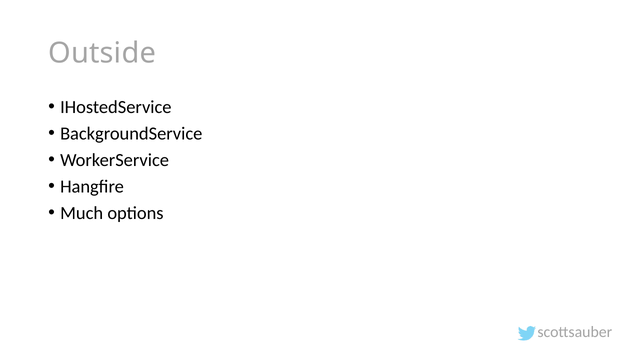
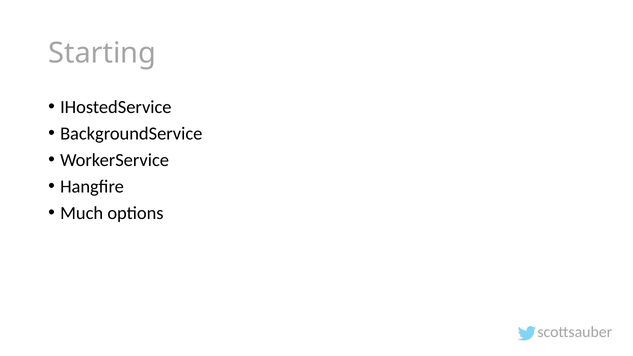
Outside: Outside -> Starting (102, 53)
